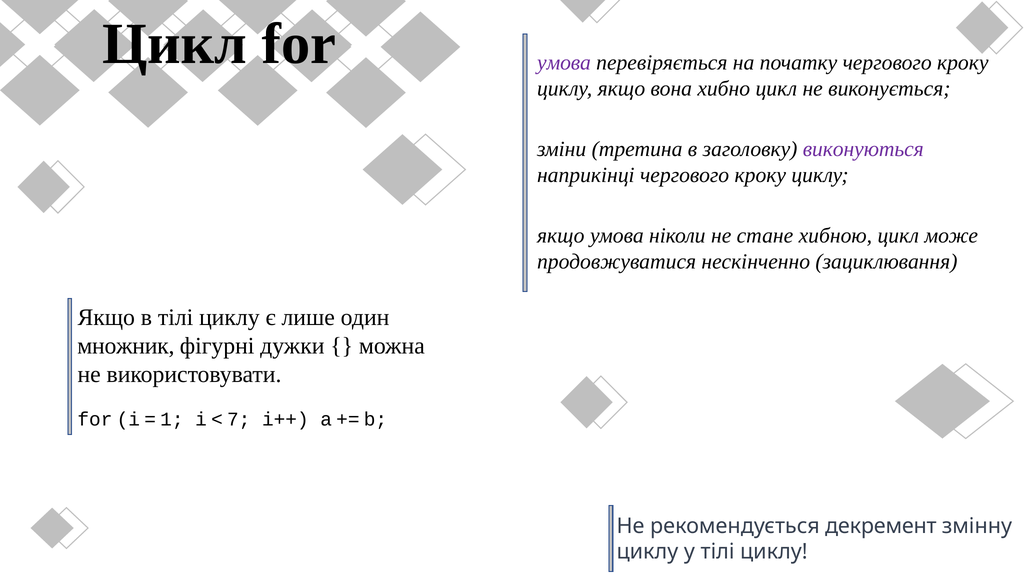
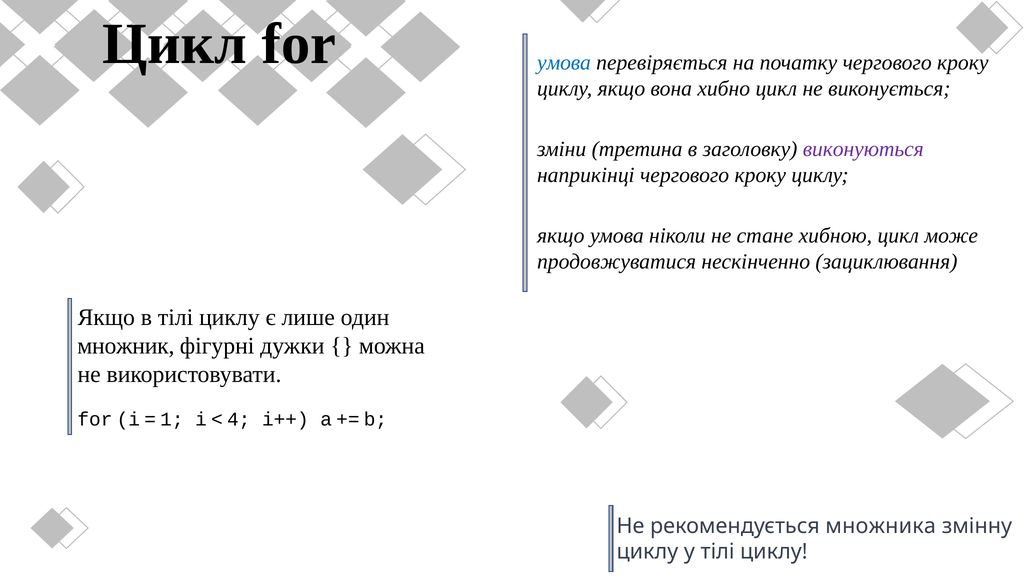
умова colour: purple -> blue (564, 63)
7: 7 -> 4 (239, 419)
декремент: декремент -> множника (881, 526)
